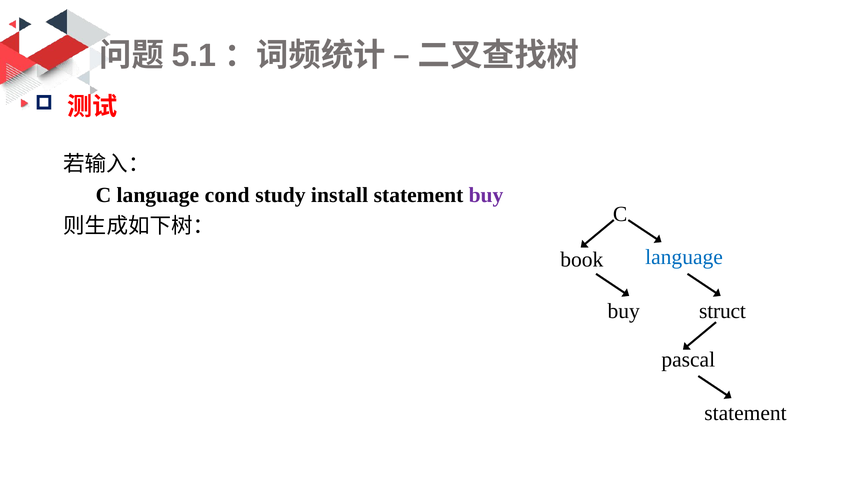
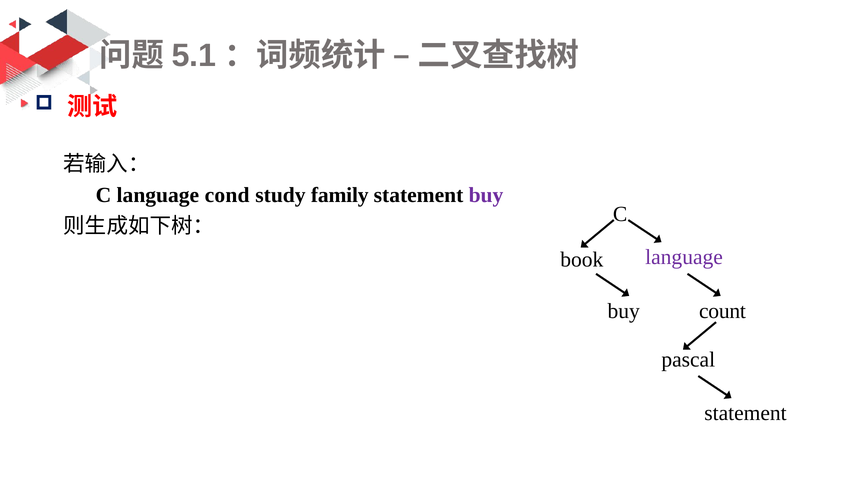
install: install -> family (340, 195)
language colour: blue -> purple (684, 257)
struct: struct -> count (722, 311)
